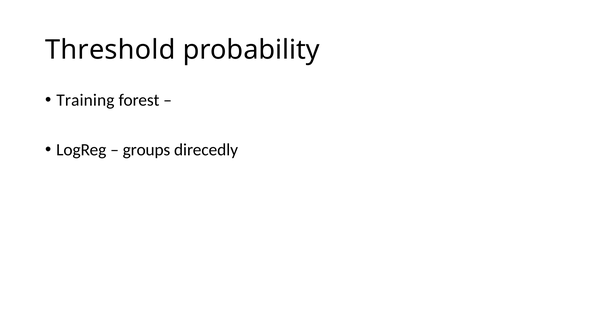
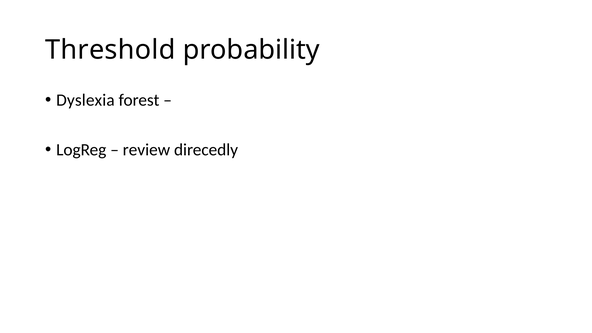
Training: Training -> Dyslexia (85, 100)
groups: groups -> review (146, 150)
